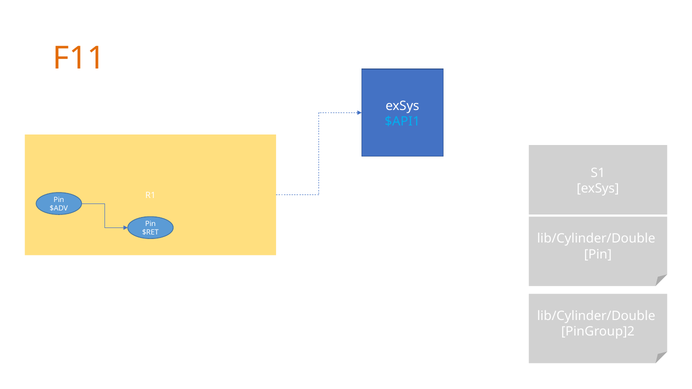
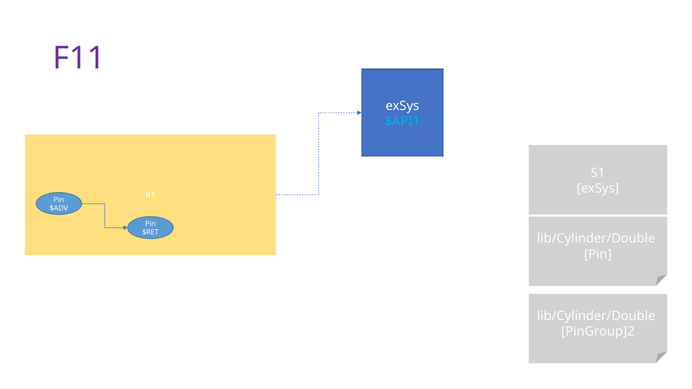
F11 colour: orange -> purple (79, 58)
